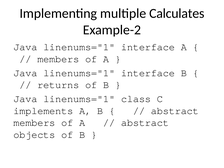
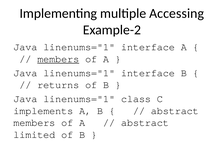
Calculates: Calculates -> Accessing (177, 13)
members underline: none -> present (58, 59)
objects: objects -> limited (34, 135)
